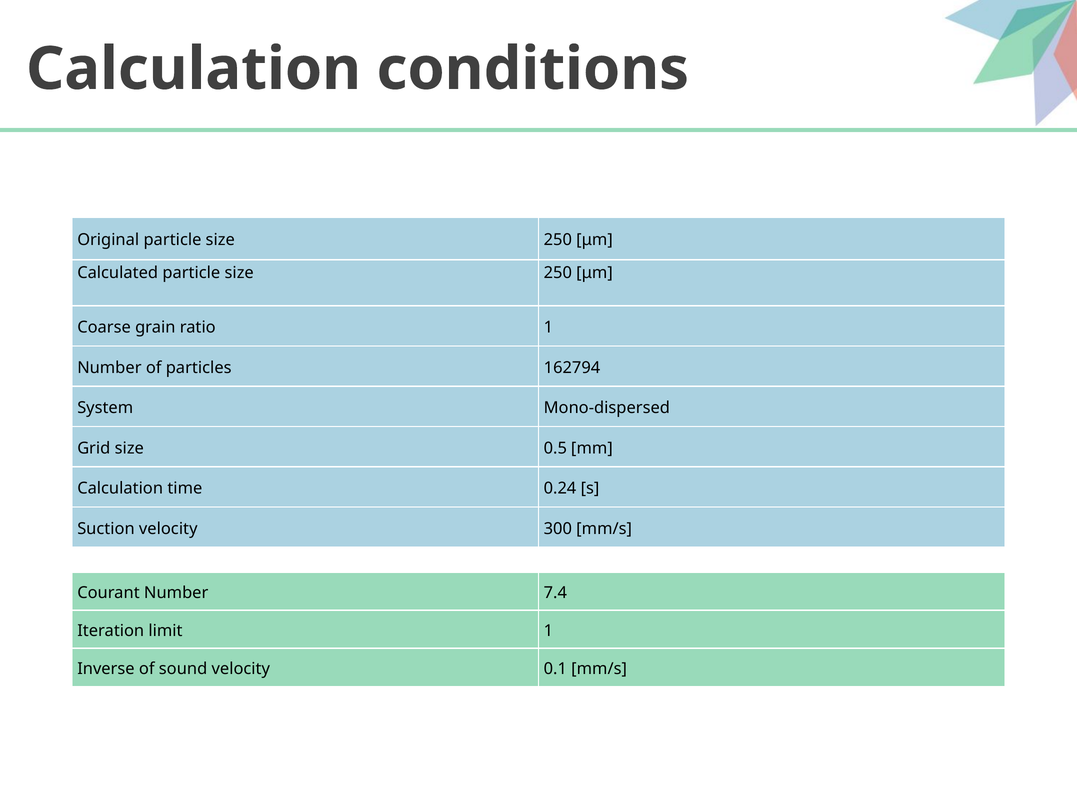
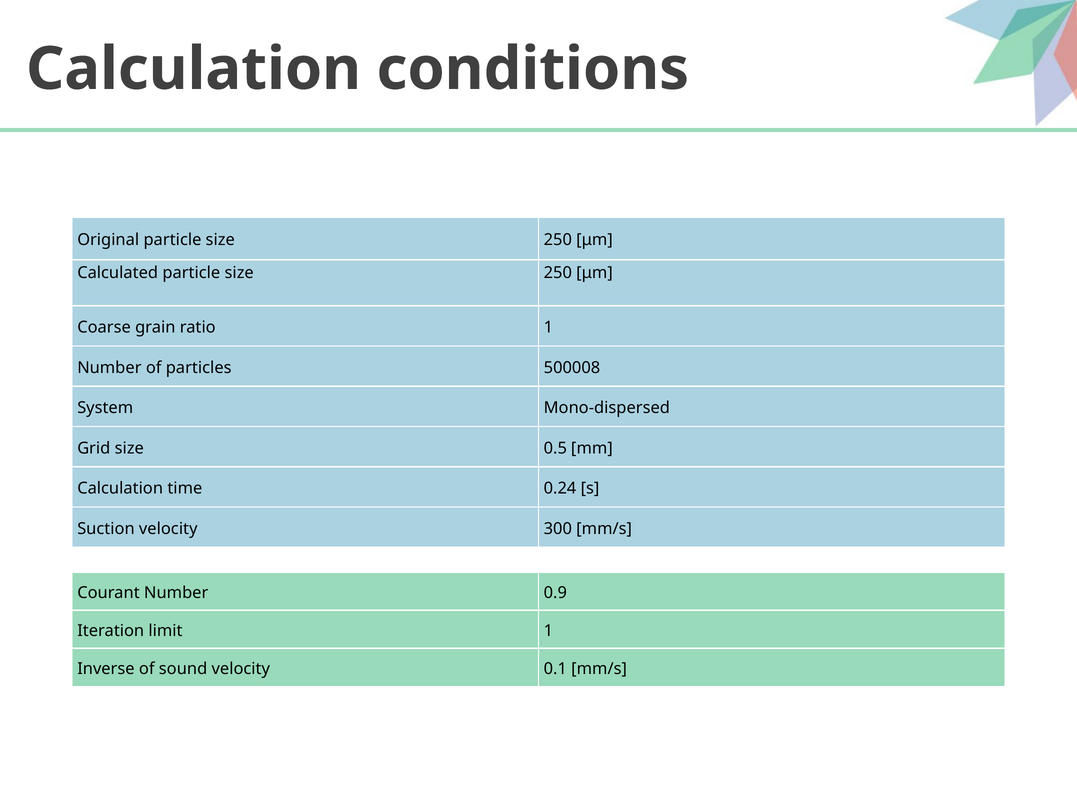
162794: 162794 -> 500008 (572, 368)
7.4: 7.4 -> 0.9 (555, 593)
